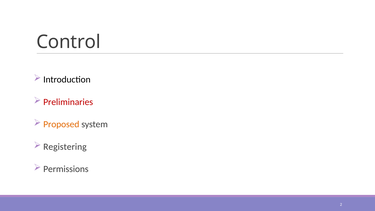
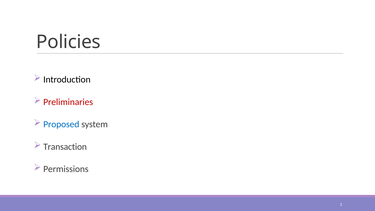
Control: Control -> Policies (68, 42)
Proposed colour: orange -> blue (61, 124)
Registering: Registering -> Transaction (65, 147)
